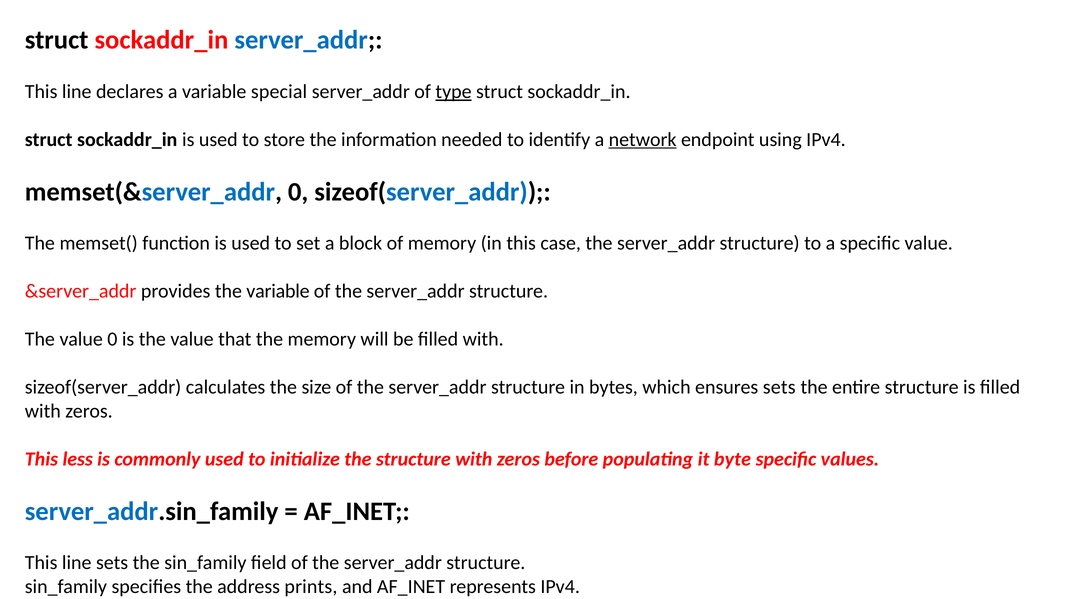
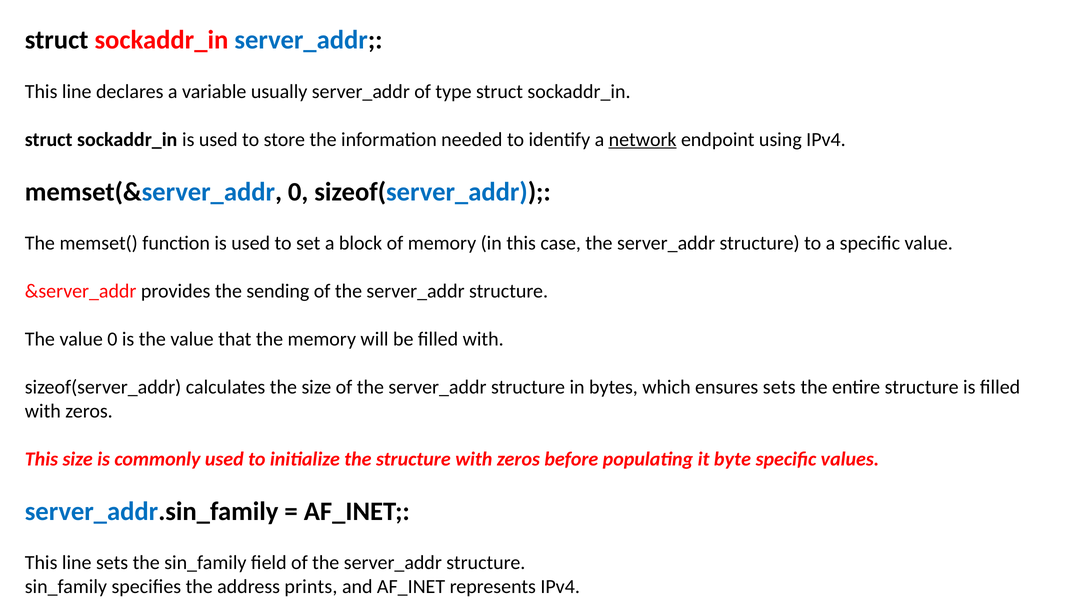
special: special -> usually (279, 92)
type underline: present -> none (454, 92)
the variable: variable -> sending (278, 292)
This less: less -> size (78, 459)
